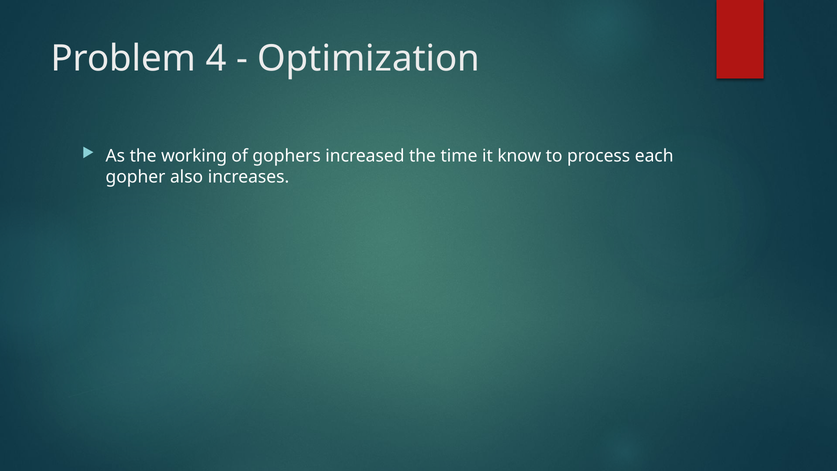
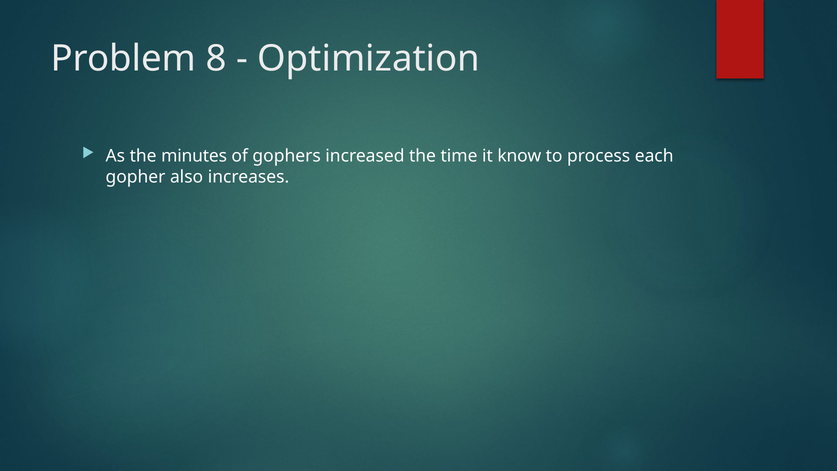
4: 4 -> 8 (216, 59)
working: working -> minutes (194, 156)
